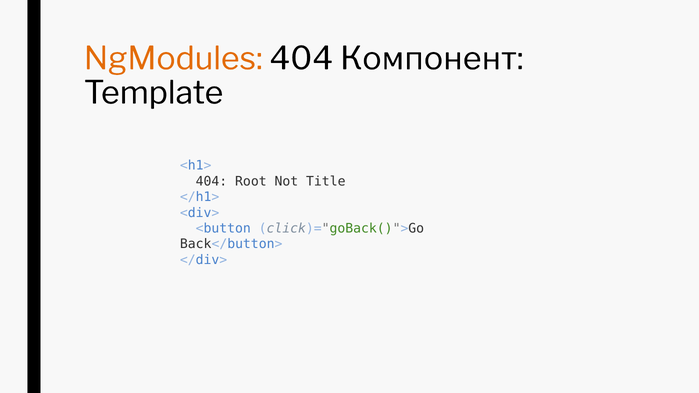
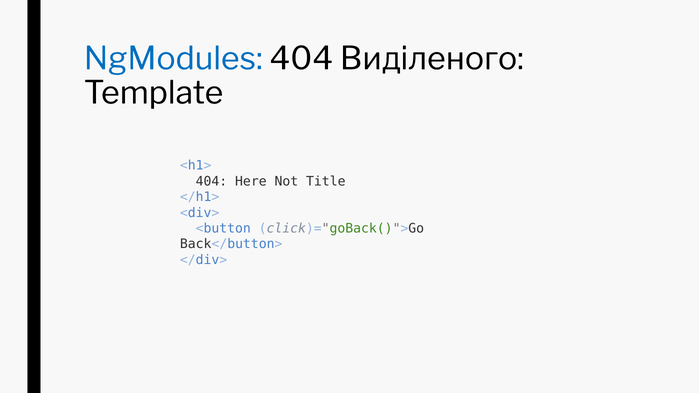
NgModules colour: orange -> blue (173, 59)
Компонент: Компонент -> Виділеного (432, 59)
Root: Root -> Here (251, 181)
